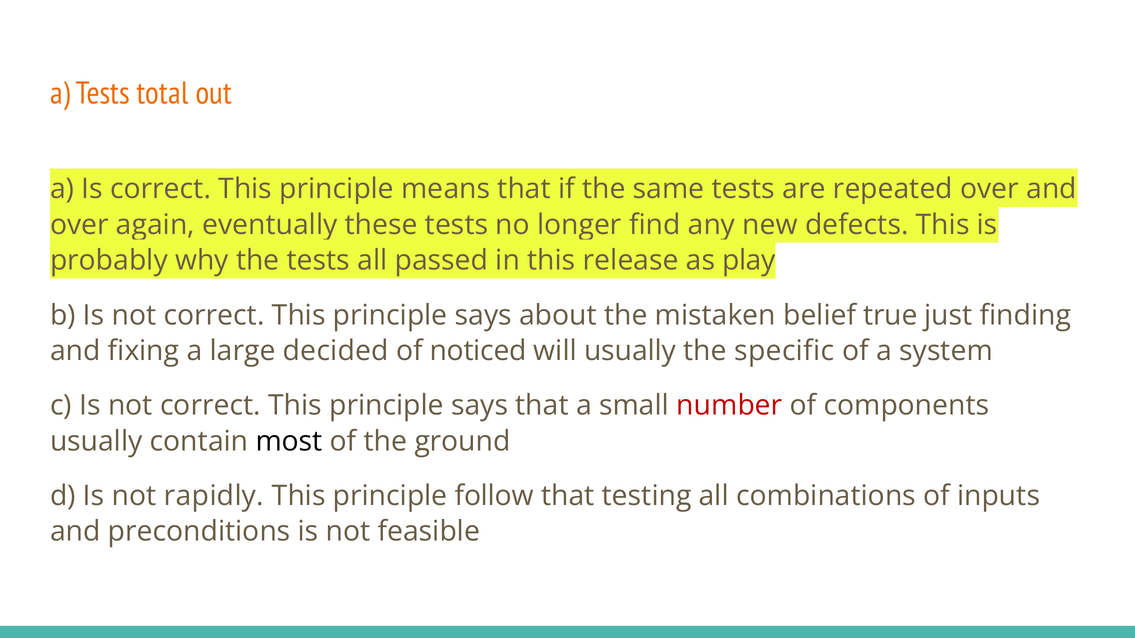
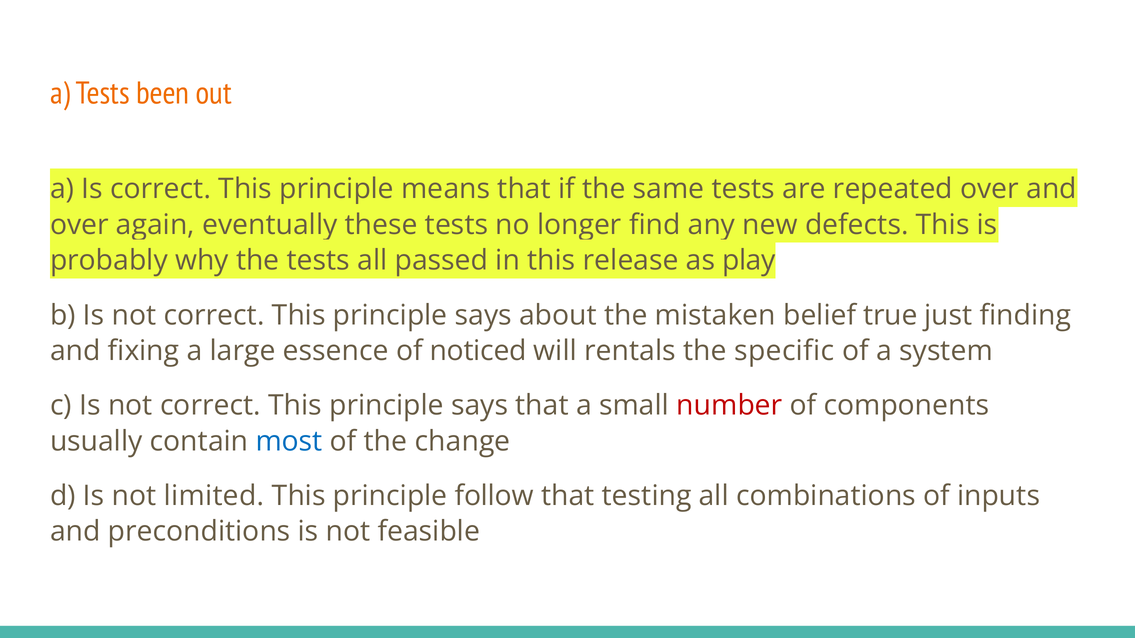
total: total -> been (163, 93)
decided: decided -> essence (336, 351)
will usually: usually -> rentals (630, 351)
most colour: black -> blue (289, 442)
ground: ground -> change (462, 442)
rapidly: rapidly -> limited (214, 496)
